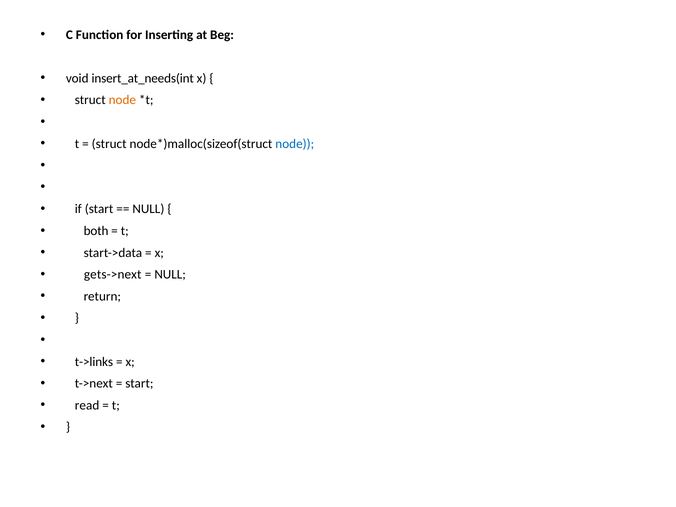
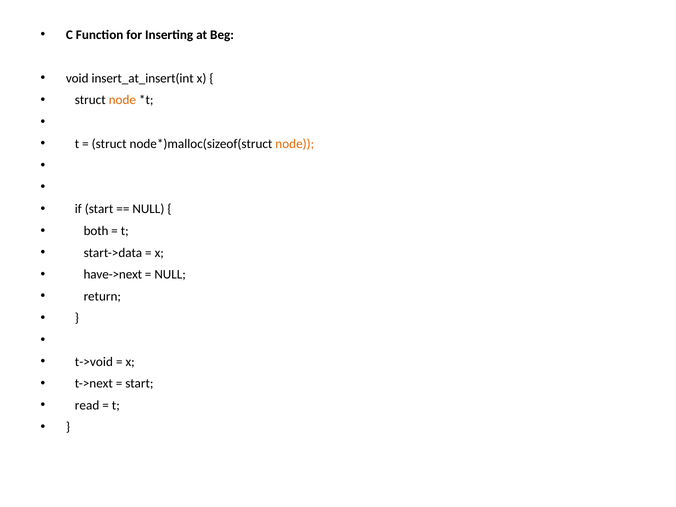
insert_at_needs(int: insert_at_needs(int -> insert_at_insert(int (143, 78)
node colour: blue -> orange (295, 144)
gets->next: gets->next -> have->next (113, 274)
t->links: t->links -> t->void (94, 362)
